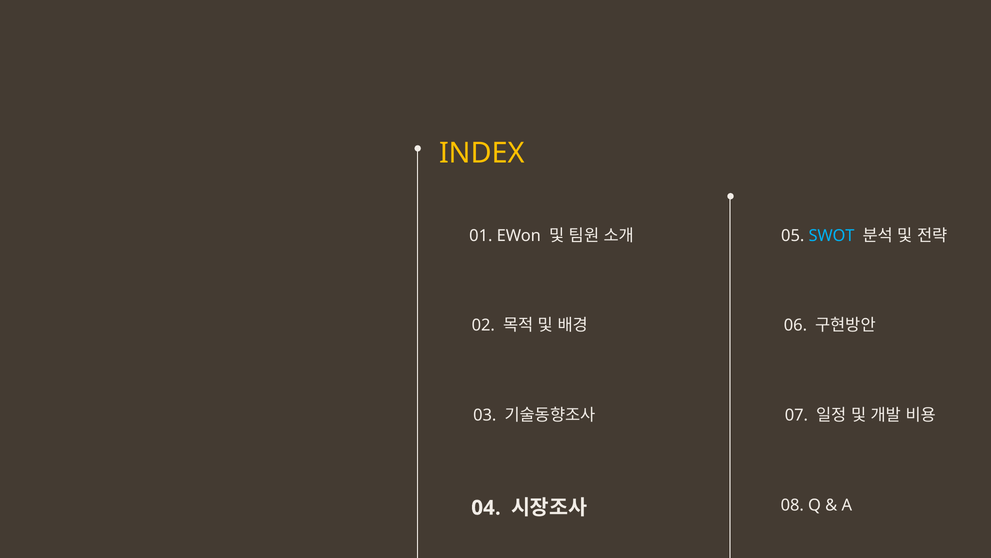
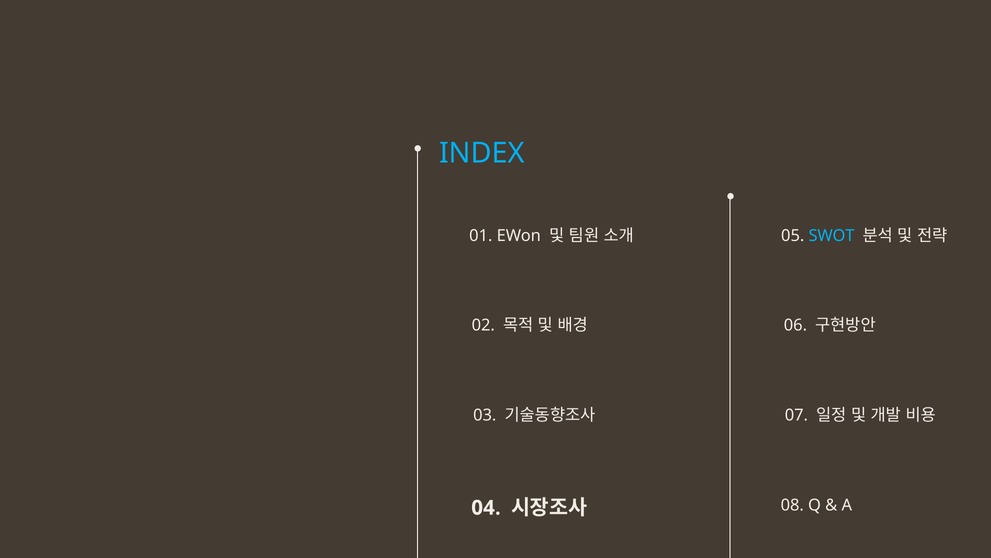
INDEX colour: yellow -> light blue (482, 153)
